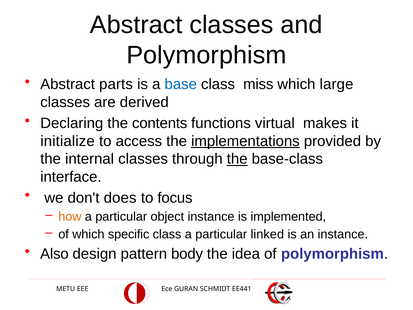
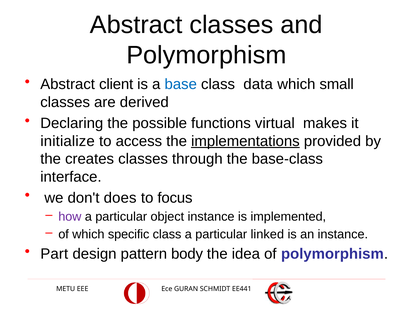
parts: parts -> client (116, 84)
miss: miss -> data (258, 84)
large: large -> small (337, 84)
contents: contents -> possible (160, 123)
internal: internal -> creates (90, 159)
the underline: present -> none (237, 159)
how colour: orange -> purple (70, 216)
Also: Also -> Part (54, 254)
